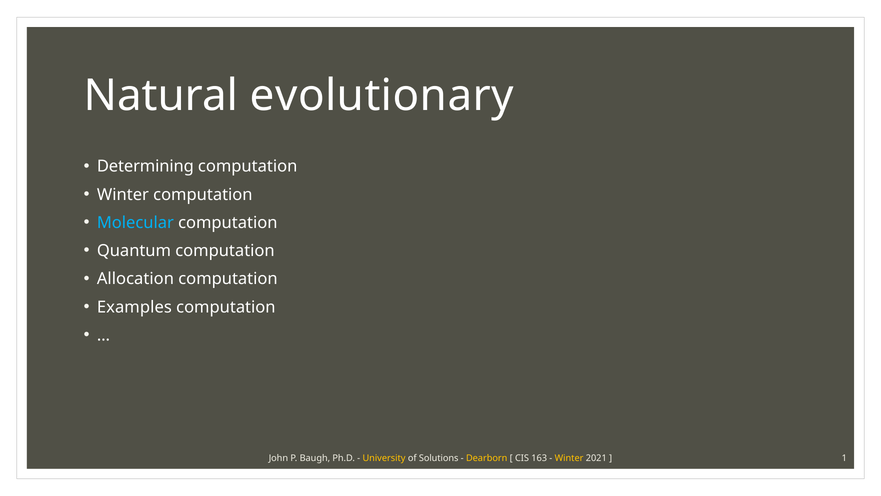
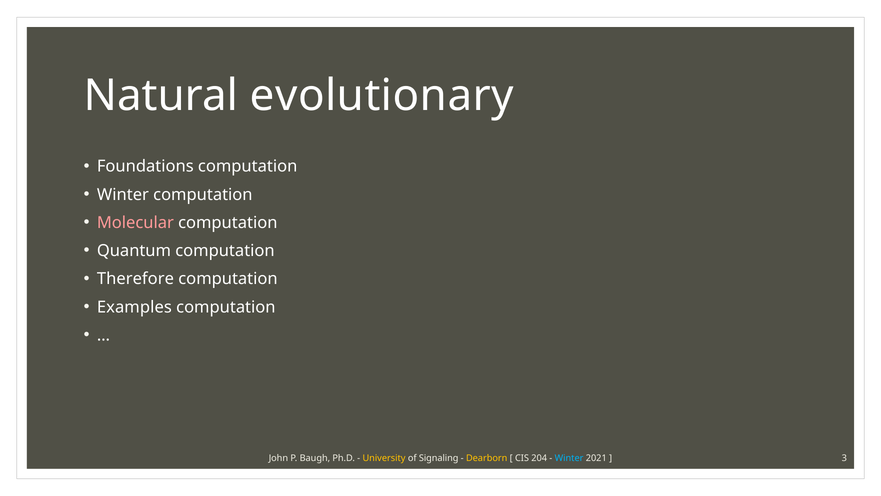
Determining: Determining -> Foundations (145, 166)
Molecular colour: light blue -> pink (135, 223)
Allocation: Allocation -> Therefore (135, 279)
Solutions: Solutions -> Signaling (439, 458)
163: 163 -> 204 (539, 458)
Winter colour: yellow -> light blue (569, 458)
1: 1 -> 3 (844, 458)
